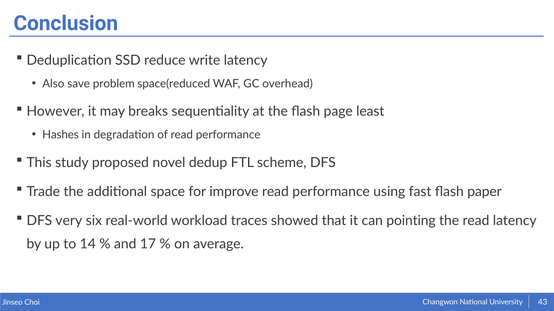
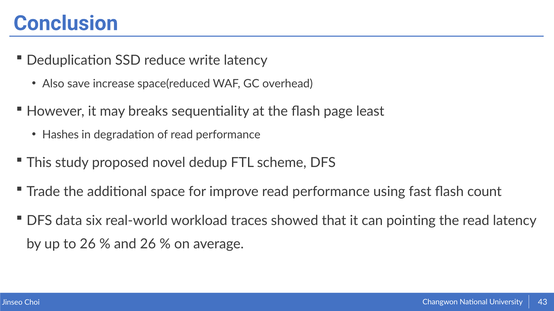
problem: problem -> increase (114, 84)
paper: paper -> count (485, 192)
very: very -> data (69, 221)
to 14: 14 -> 26 (88, 244)
and 17: 17 -> 26 (148, 244)
